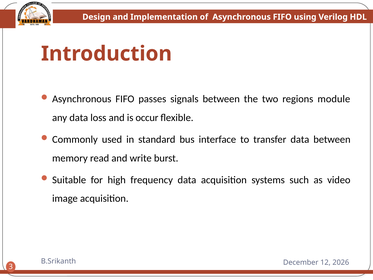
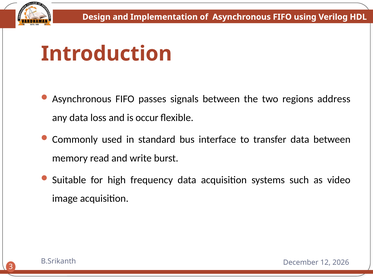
module: module -> address (334, 99)
